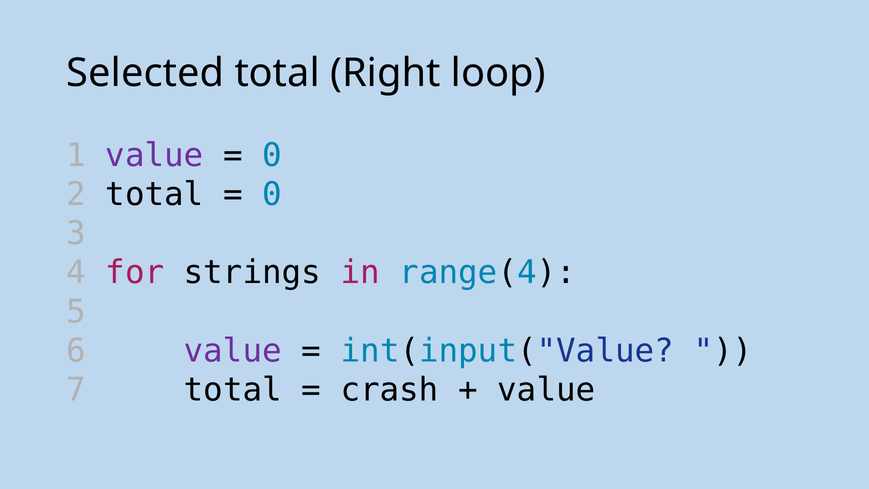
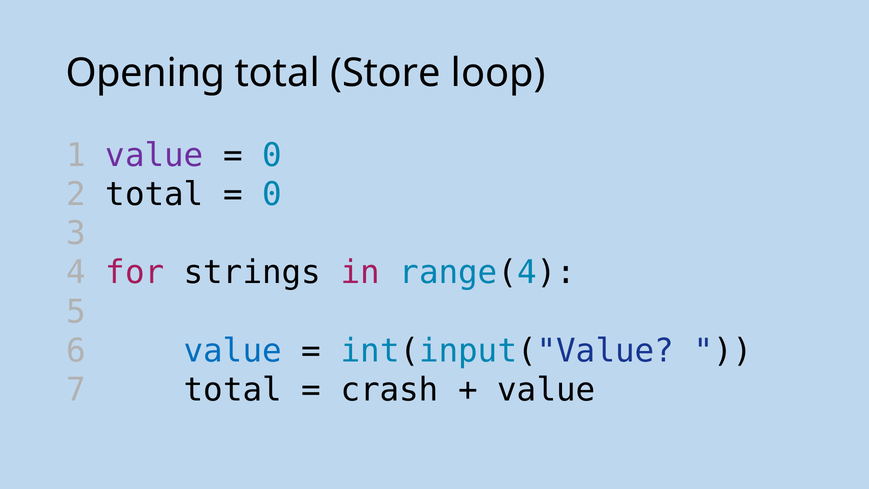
Selected: Selected -> Opening (145, 73)
Right: Right -> Store (385, 73)
value colour: purple -> blue (233, 351)
